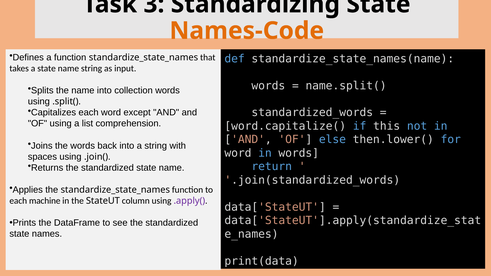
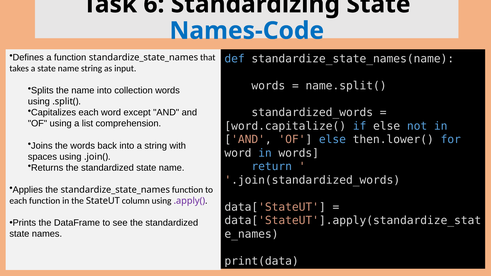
3: 3 -> 6 (154, 4)
Names-Code colour: orange -> blue (247, 31)
if this: this -> else (387, 126)
each machine: machine -> function (45, 201)
